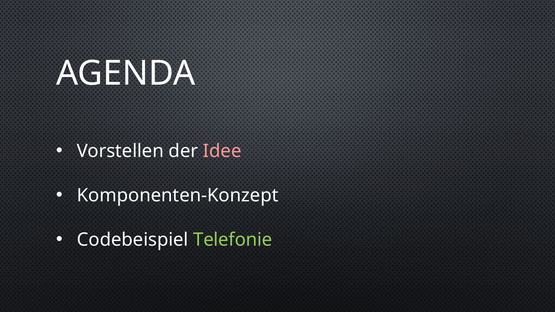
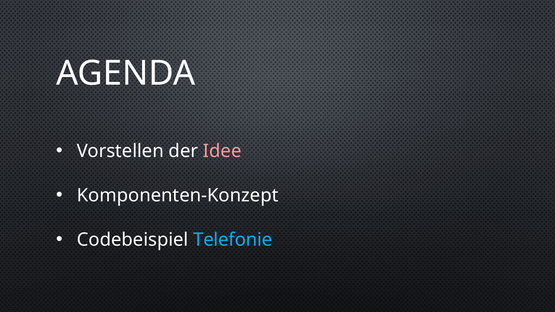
Telefonie colour: light green -> light blue (233, 240)
